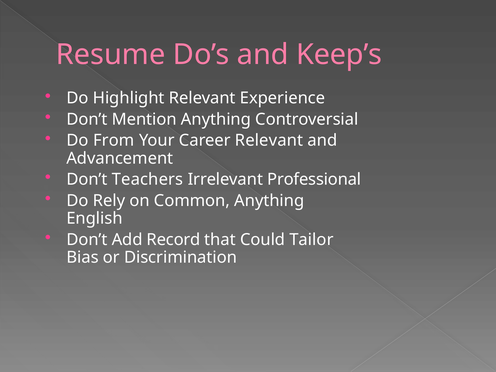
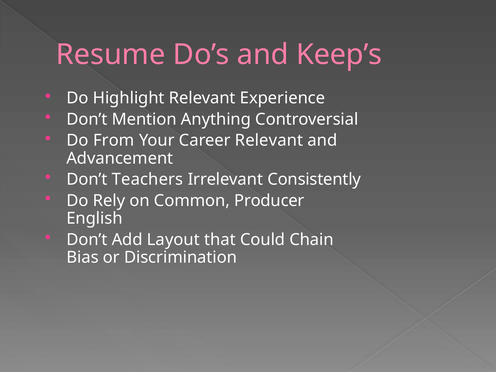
Professional: Professional -> Consistently (314, 179)
Common Anything: Anything -> Producer (269, 201)
Record: Record -> Layout (173, 240)
Tailor: Tailor -> Chain (312, 240)
